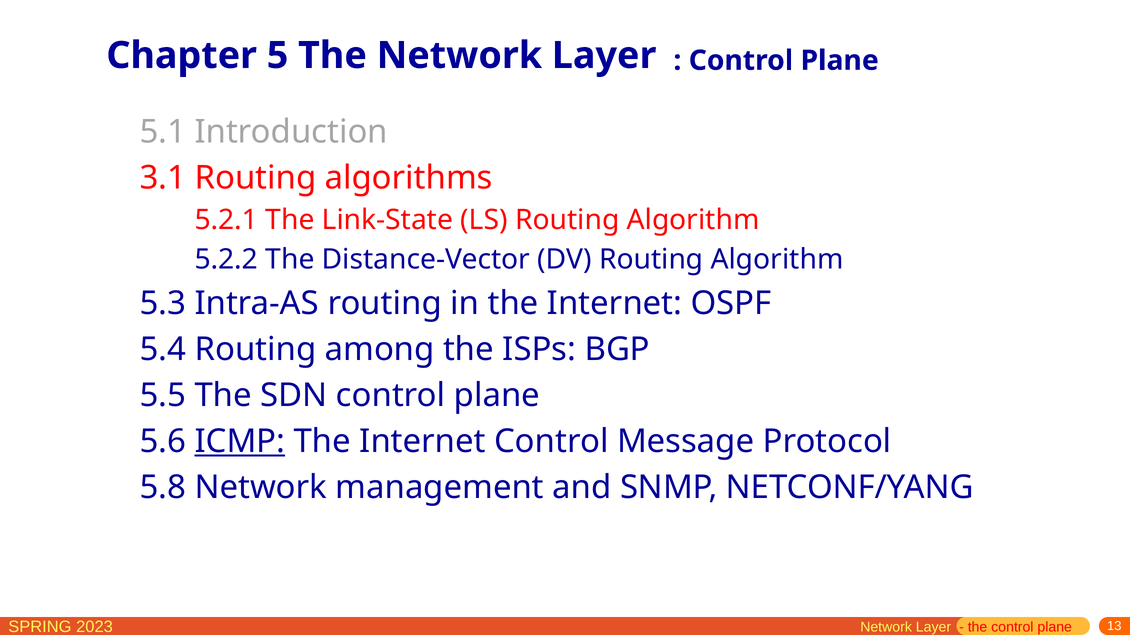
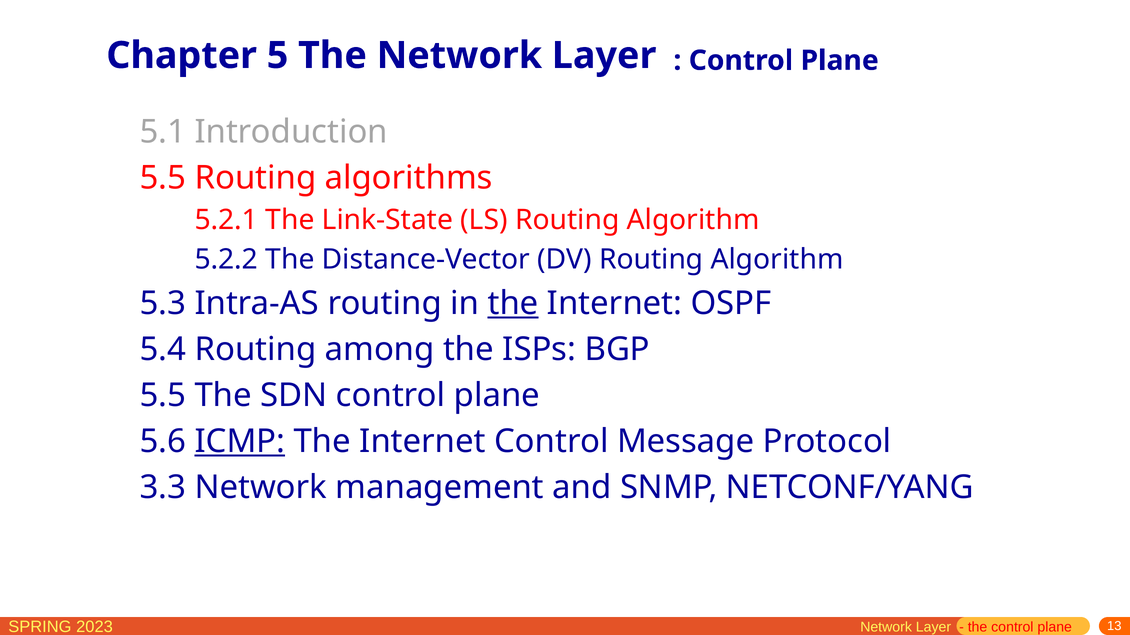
3.1: 3.1 -> 5.5 (163, 178)
the underline: none -> present (513, 303)
5.8: 5.8 -> 3.3 (163, 488)
